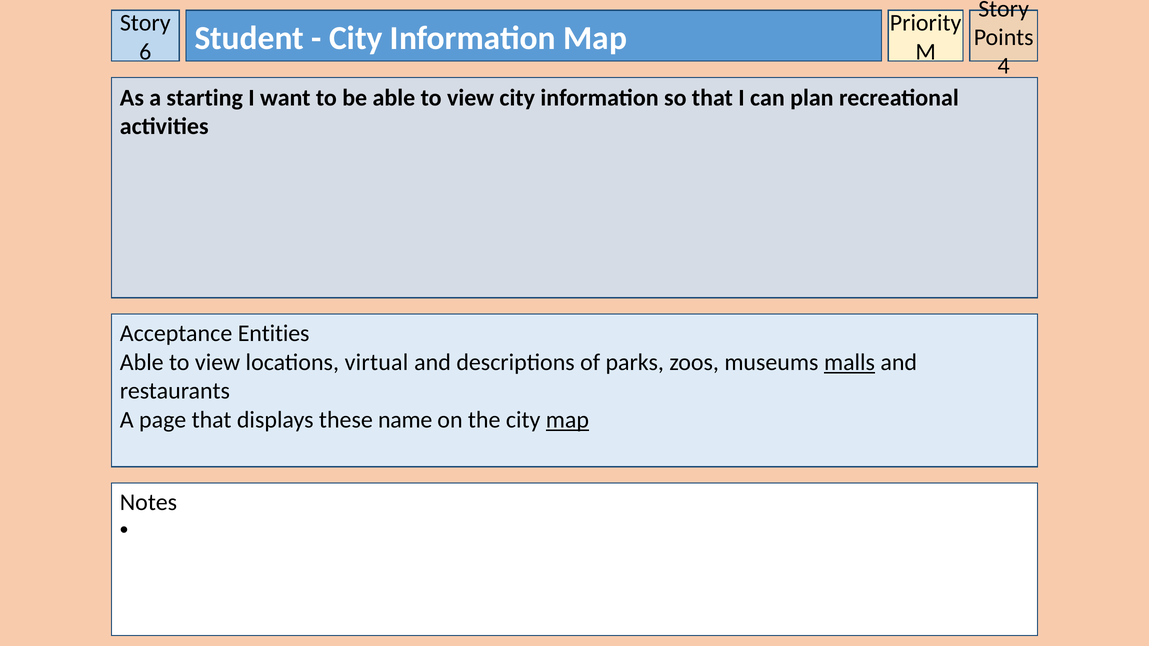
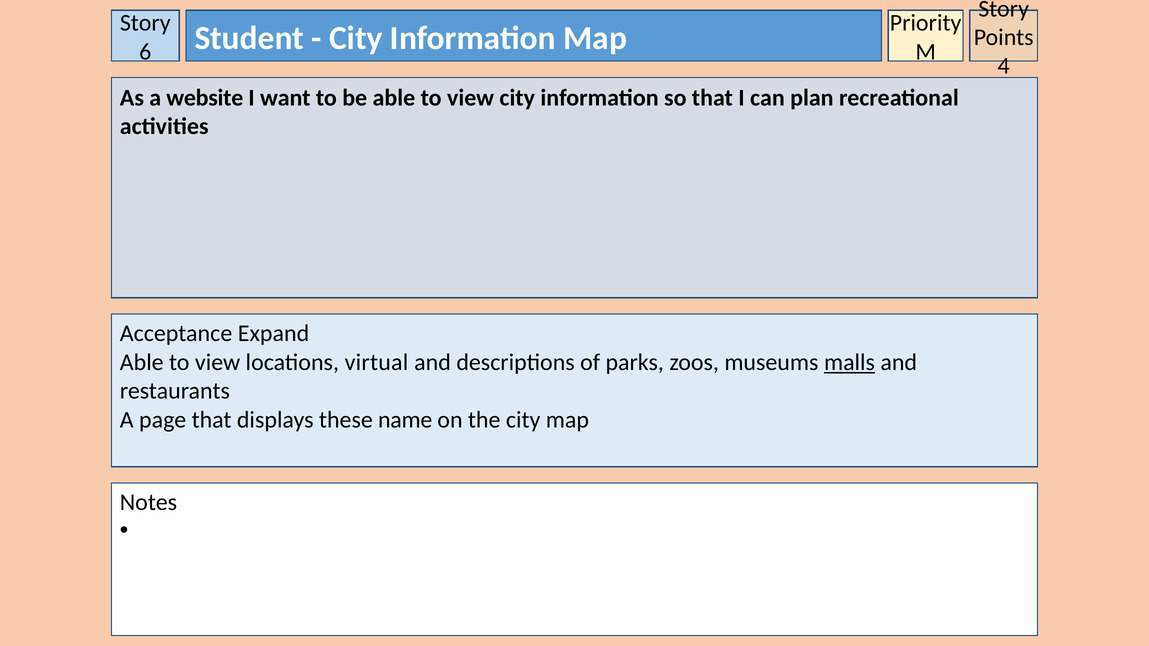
starting: starting -> website (205, 98)
Entities: Entities -> Expand (274, 334)
map underline: present -> none (567, 420)
